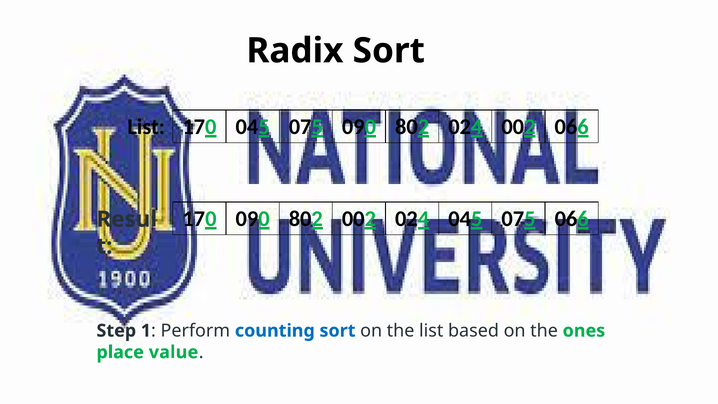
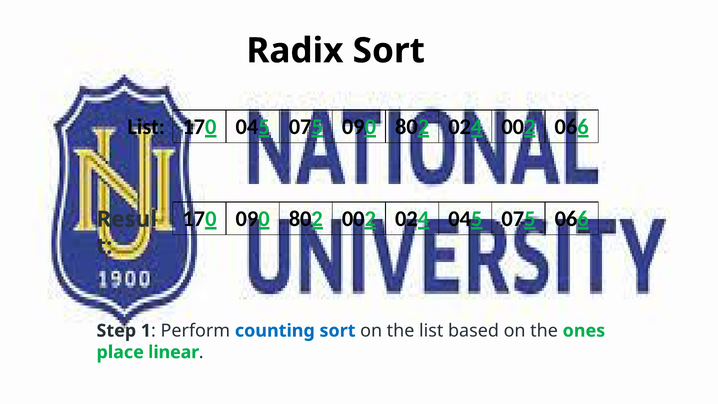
value: value -> linear (174, 352)
